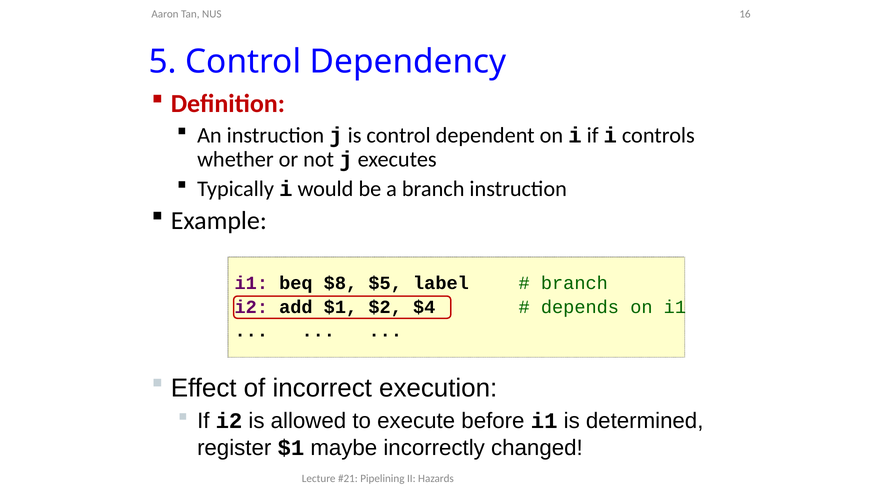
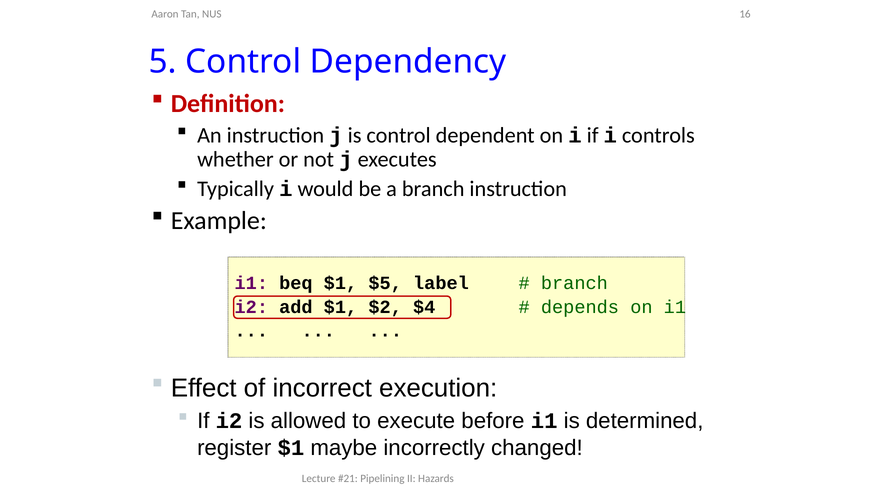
beq $8: $8 -> $1 (340, 283)
